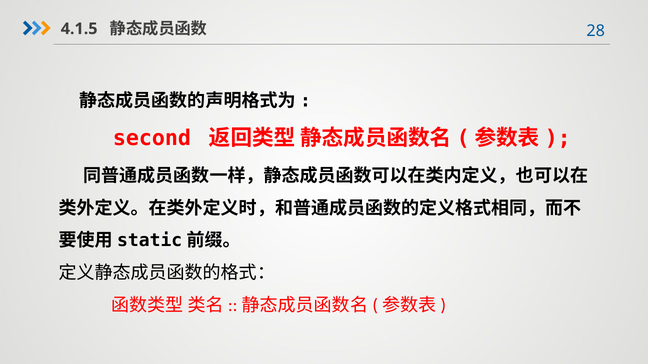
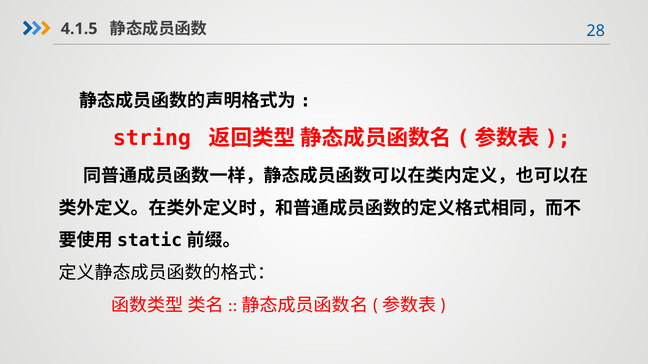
second: second -> string (152, 138)
